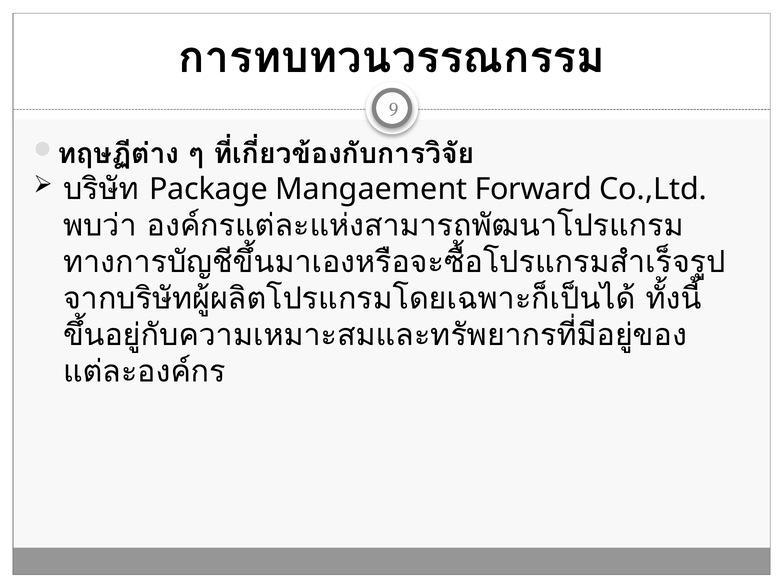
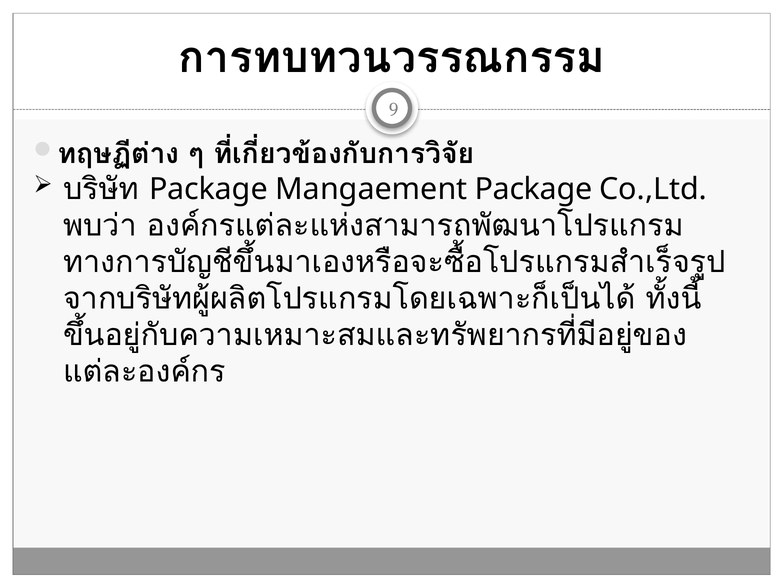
Mangaement Forward: Forward -> Package (533, 189)
